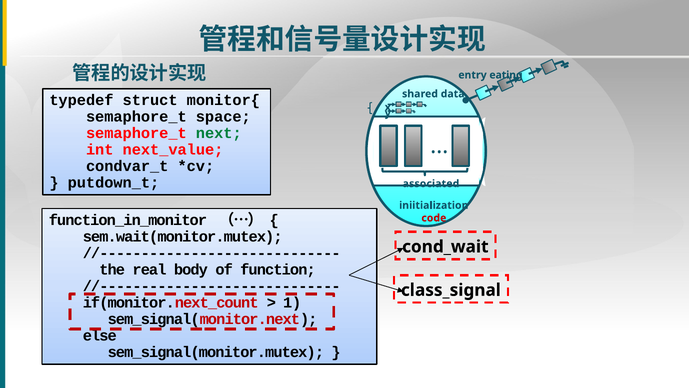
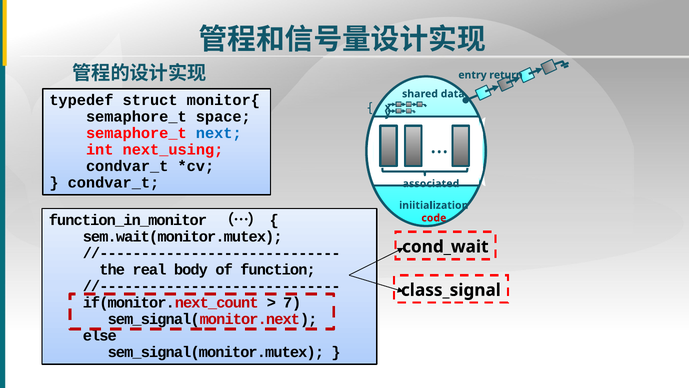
eating: eating -> return (506, 75)
next colour: green -> blue (219, 133)
next_value: next_value -> next_using (173, 150)
putdown_t: putdown_t -> condvar_t (113, 183)
1: 1 -> 7 (292, 302)
